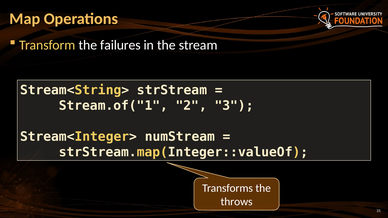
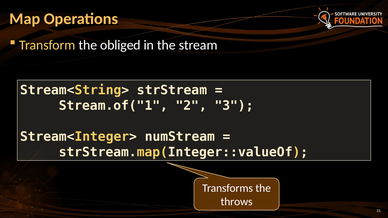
failures: failures -> obliged (120, 45)
